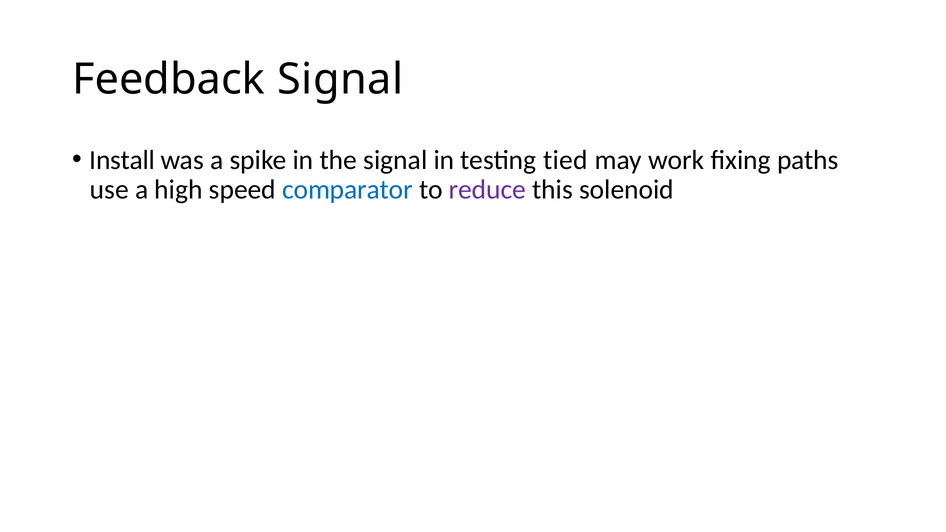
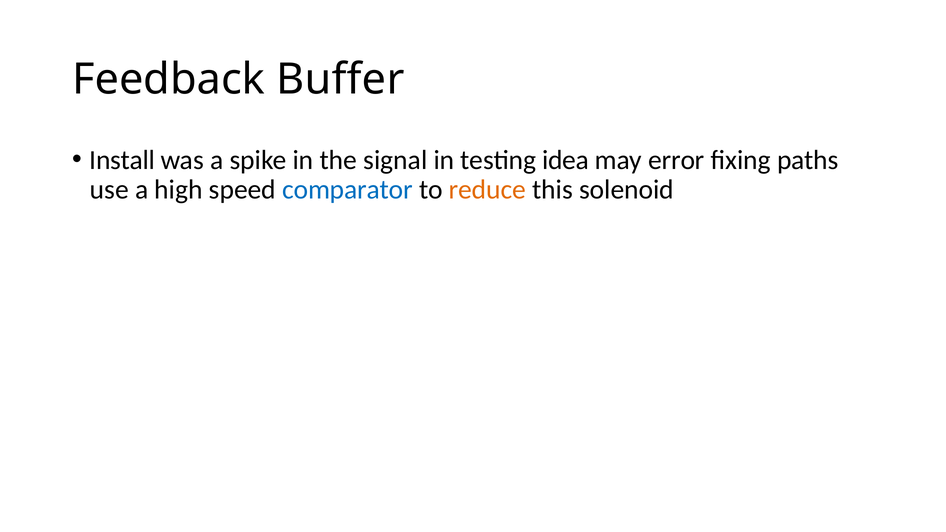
Feedback Signal: Signal -> Buffer (340, 79)
tied: tied -> idea (566, 160)
work: work -> error (676, 160)
reduce colour: purple -> orange (487, 190)
